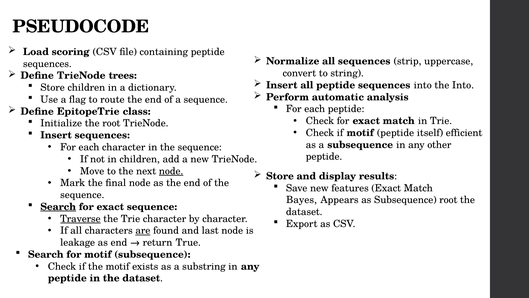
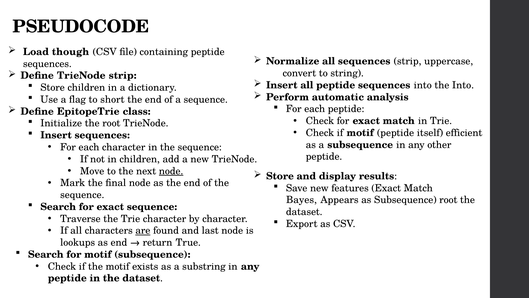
scoring: scoring -> though (71, 52)
TrieNode trees: trees -> strip (123, 76)
route: route -> short (112, 99)
Search underline: present -> none (58, 207)
Traverse underline: present -> none (80, 218)
leakage: leakage -> lookups (78, 242)
